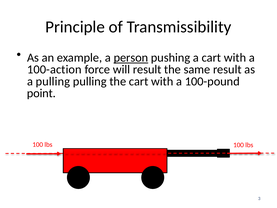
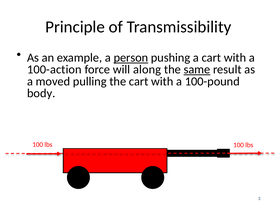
will result: result -> along (147, 69)
same underline: none -> present (197, 69)
a pulling: pulling -> moved (53, 81)
point: point -> body (41, 93)
